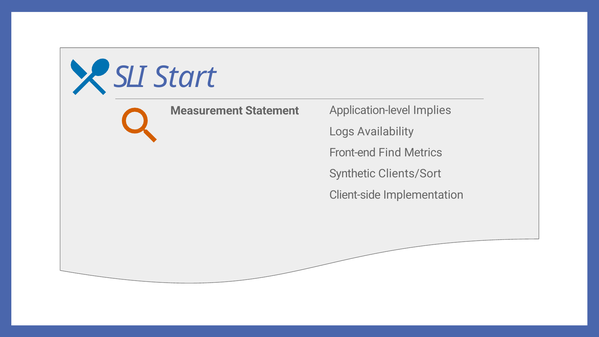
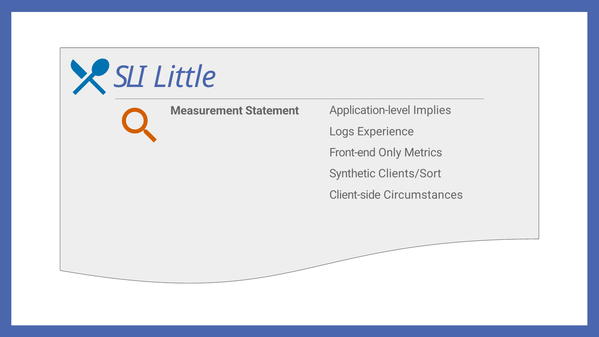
Start: Start -> Little (185, 77)
Availability: Availability -> Experience (385, 132)
Find: Find -> Only (390, 153)
Implementation: Implementation -> Circumstances (423, 195)
